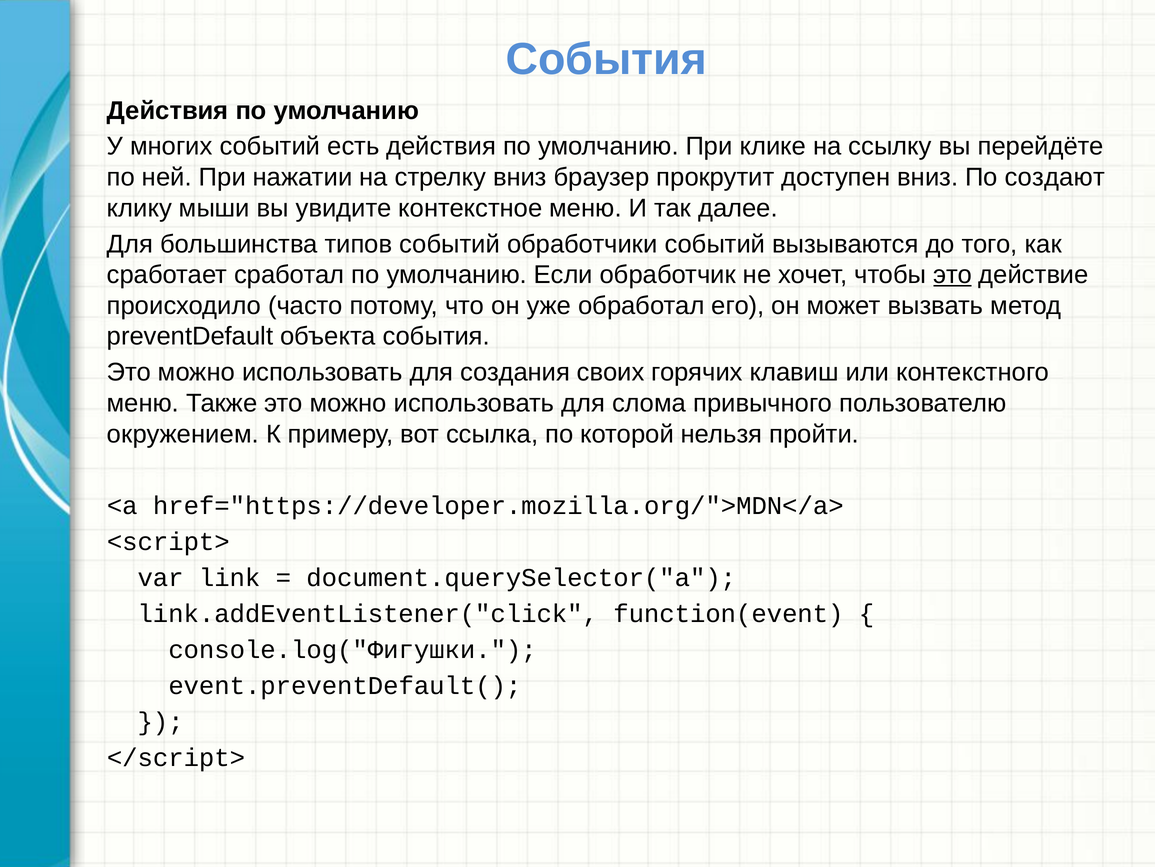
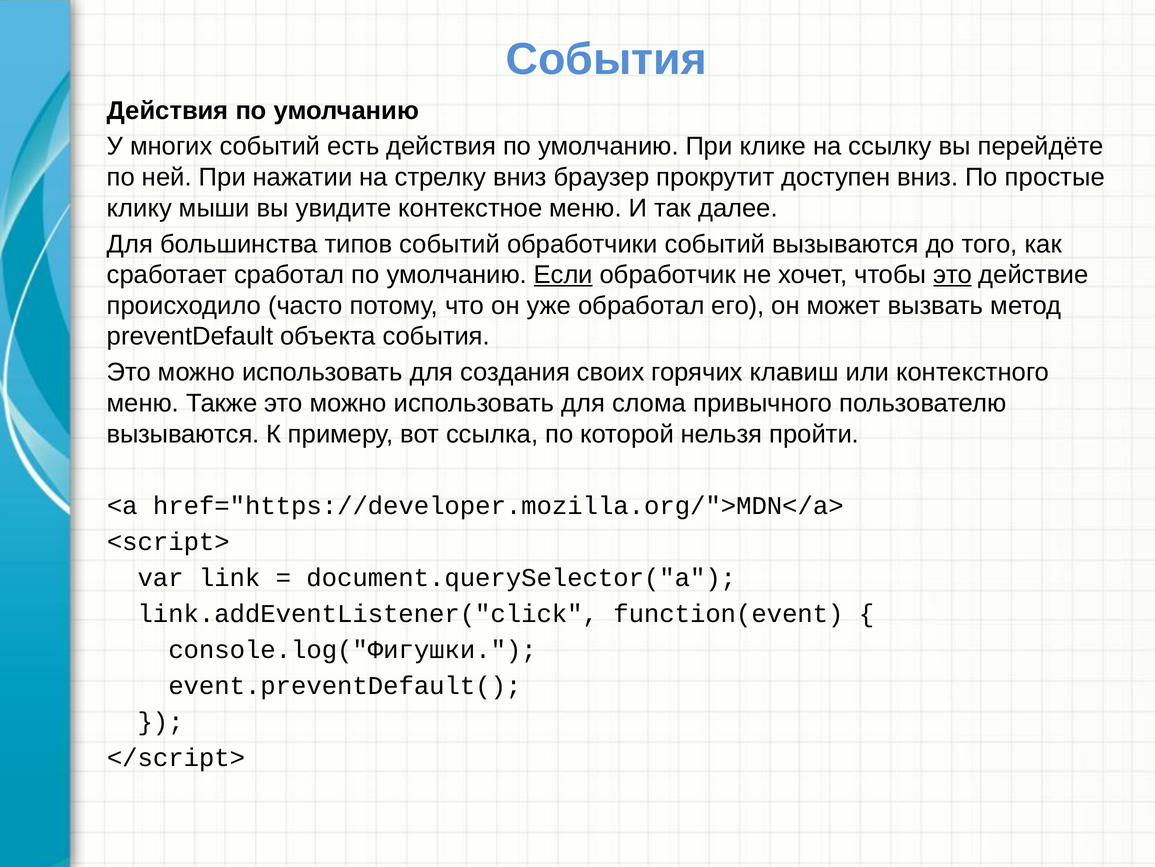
создают: создают -> простые (1055, 177)
Если underline: none -> present (563, 275)
окружением: окружением -> вызываются (183, 434)
